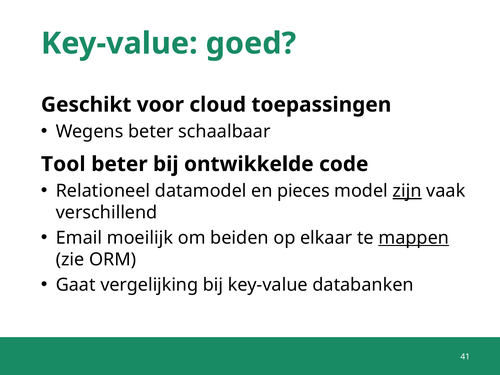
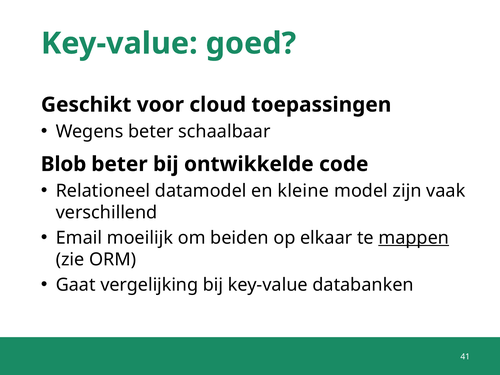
Tool: Tool -> Blob (64, 164)
pieces: pieces -> kleine (303, 191)
zijn underline: present -> none (407, 191)
